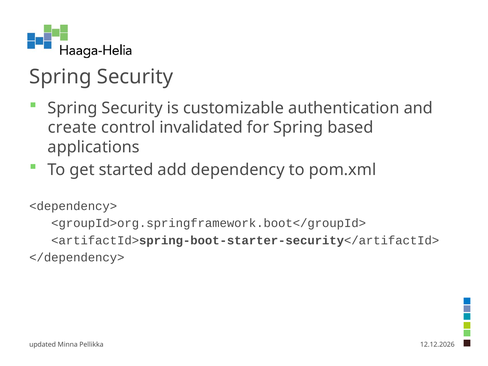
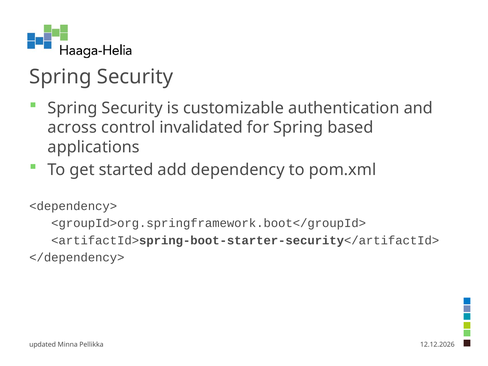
create: create -> across (72, 128)
